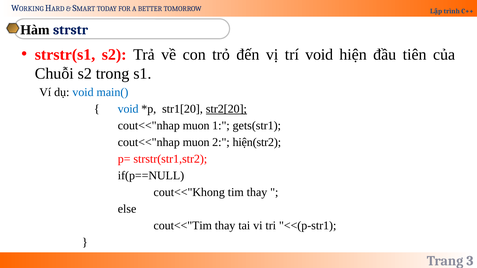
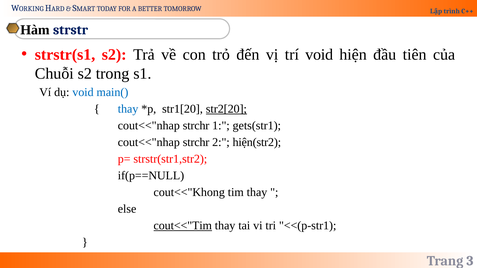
void: void -> thay (128, 109)
muon: muon -> strchr (196, 126)
muon: muon -> strchr (196, 142)
cout<<"Tim underline: none -> present (183, 226)
